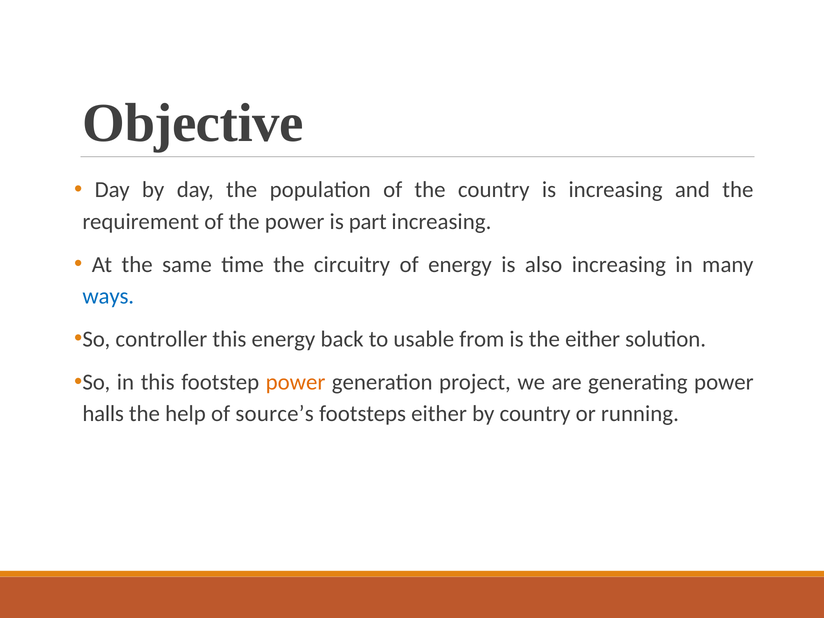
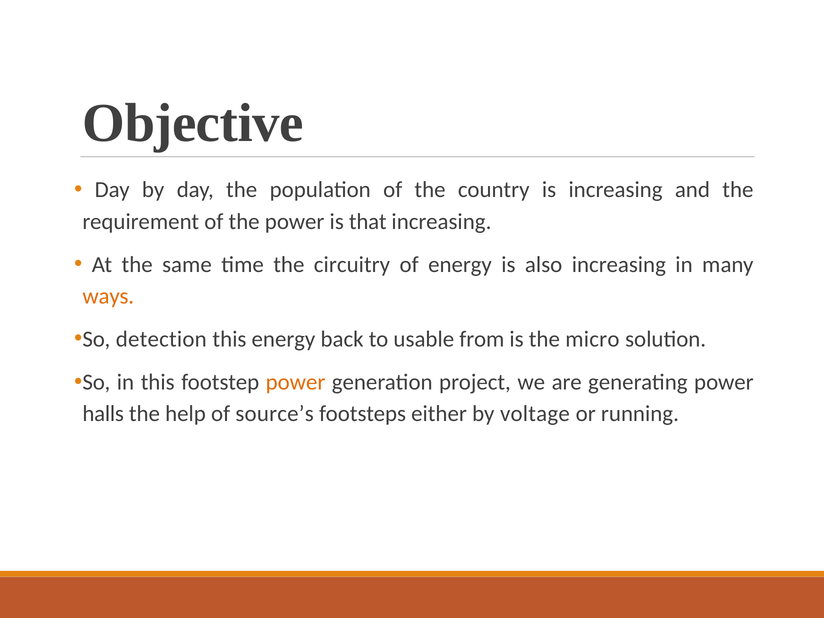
part: part -> that (368, 222)
ways colour: blue -> orange (108, 296)
controller: controller -> detection (161, 339)
the either: either -> micro (592, 339)
by country: country -> voltage (535, 414)
